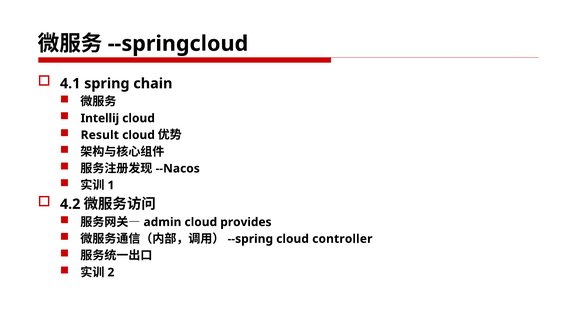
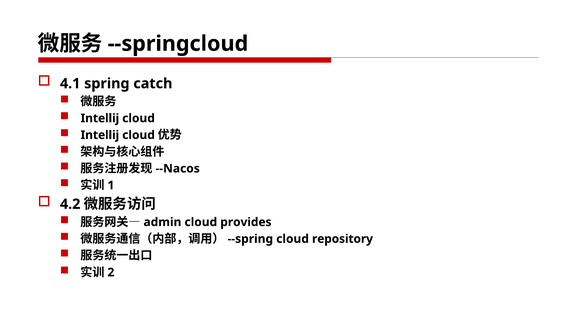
chain: chain -> catch (153, 84)
Result: Result -> Intellij (100, 135)
controller: controller -> repository (342, 239)
